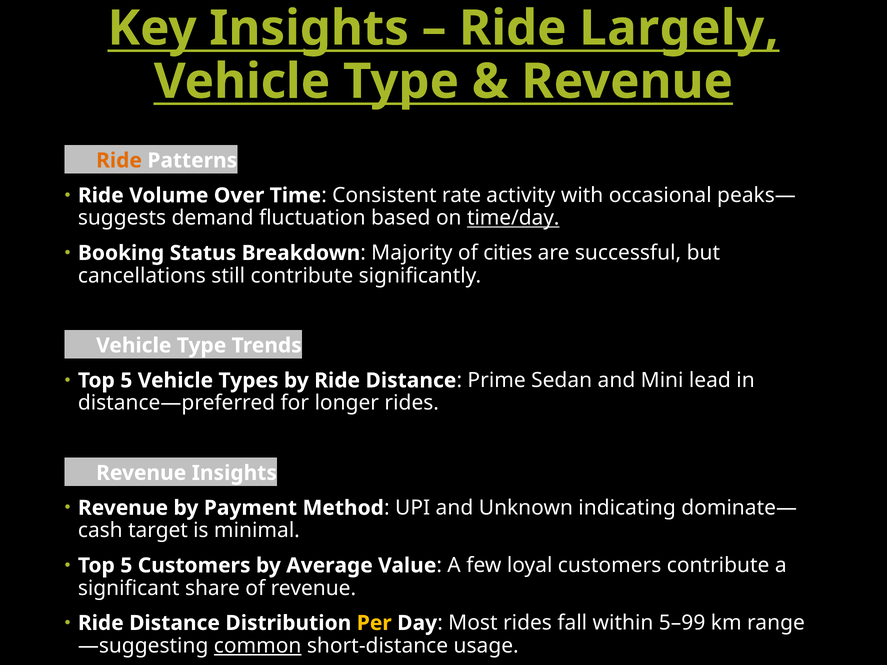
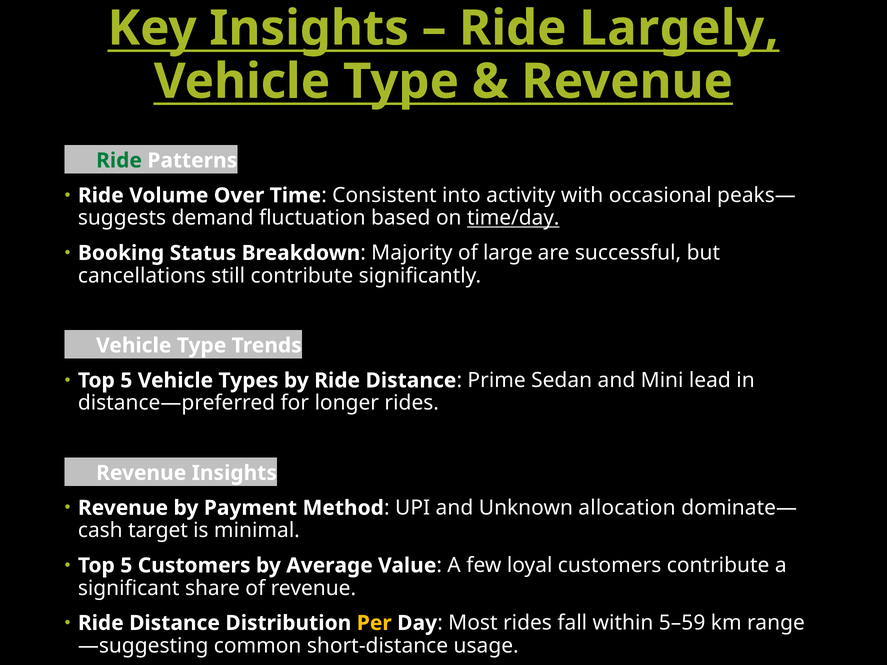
Ride colour: orange -> green (119, 161)
rate: rate -> into (461, 196)
cities: cities -> large (508, 253)
indicating: indicating -> allocation (627, 508)
5–99: 5–99 -> 5–59 (682, 623)
common underline: present -> none (258, 646)
